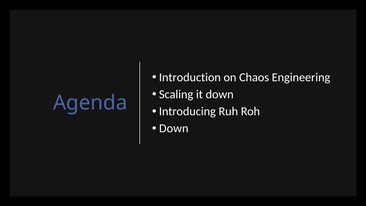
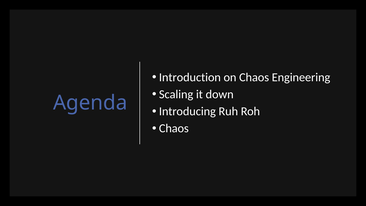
Down: Down -> Chaos (174, 128)
